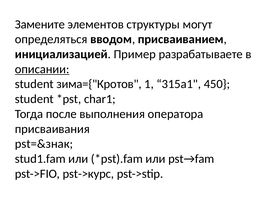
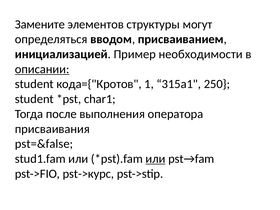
разрабатываете: разрабатываете -> необходимости (201, 54)
зима={"Кротов: зима={"Кротов -> кода={"Кротов (99, 84)
450: 450 -> 250 (217, 84)
pst=&знак: pst=&знак -> pst=&false (44, 144)
или underline: none -> present (155, 159)
